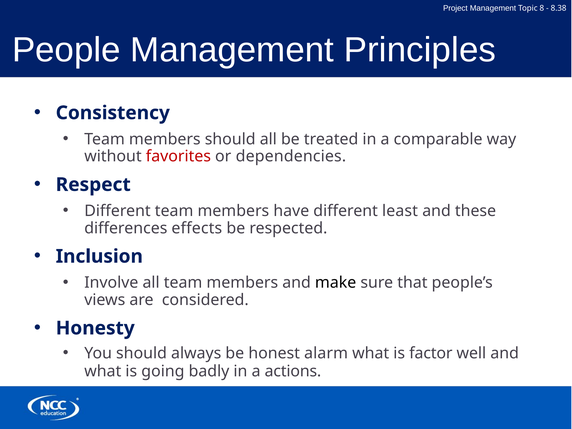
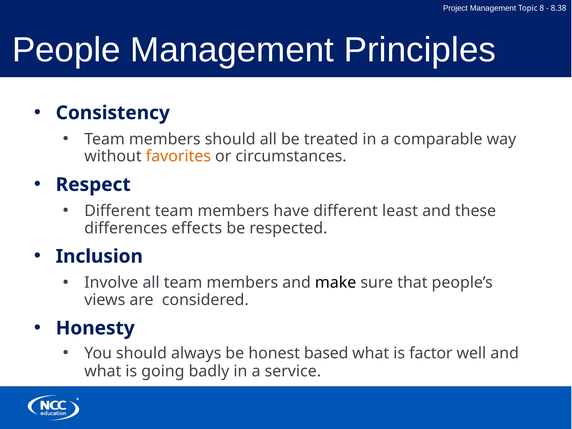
favorites colour: red -> orange (178, 156)
dependencies: dependencies -> circumstances (291, 156)
alarm: alarm -> based (326, 353)
actions: actions -> service (293, 371)
